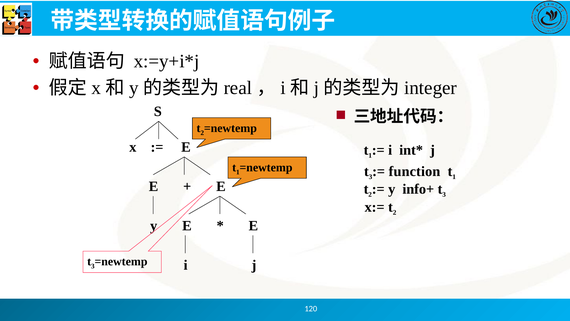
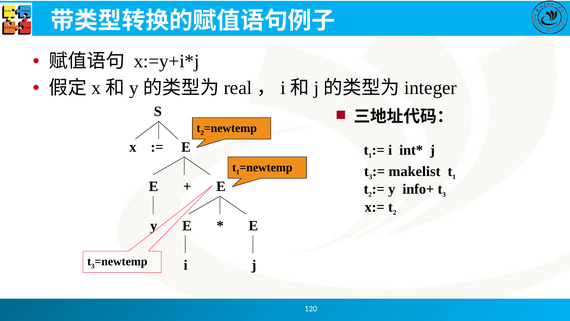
function: function -> makelist (415, 171)
